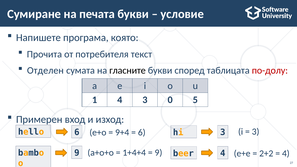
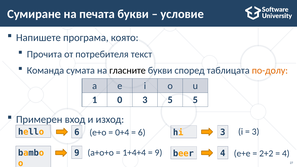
Отделен: Отделен -> Команда (45, 70)
по-долу colour: red -> orange (270, 70)
1 4: 4 -> 0 (120, 100)
3 0: 0 -> 5 (170, 100)
9+4: 9+4 -> 0+4 (122, 132)
